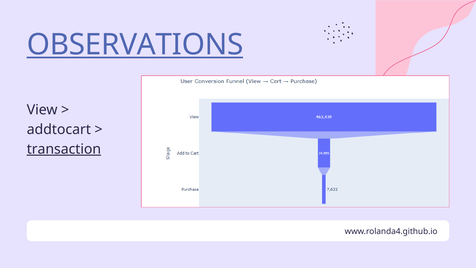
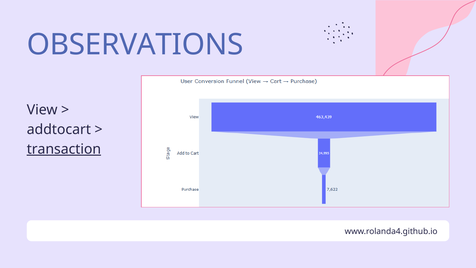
OBSERVATIONS underline: present -> none (135, 45)
